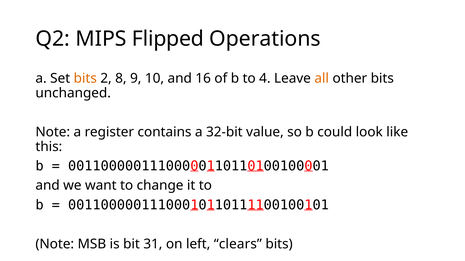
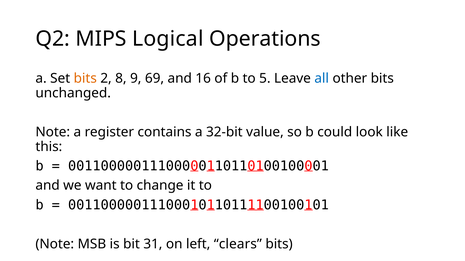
Flipped: Flipped -> Logical (168, 39)
10: 10 -> 69 (155, 79)
4: 4 -> 5 (265, 79)
all colour: orange -> blue (322, 79)
